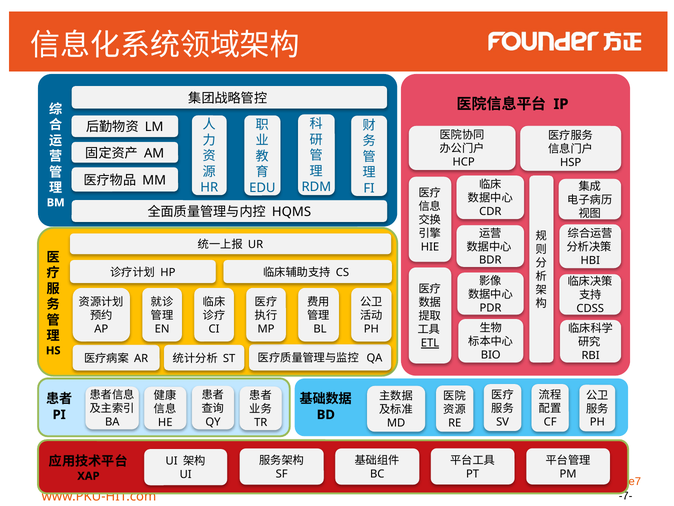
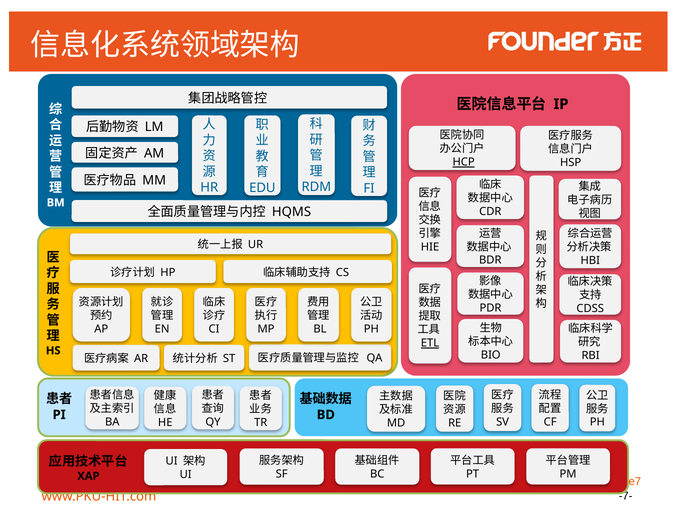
HCP underline: none -> present (464, 162)
